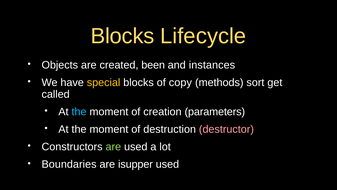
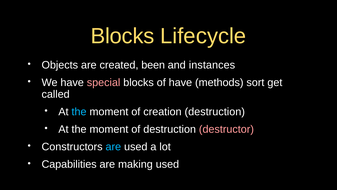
special colour: yellow -> pink (104, 82)
of copy: copy -> have (180, 82)
creation parameters: parameters -> destruction (215, 112)
are colour: light green -> light blue (113, 147)
Boundaries: Boundaries -> Capabilities (69, 164)
isupper: isupper -> making (135, 164)
